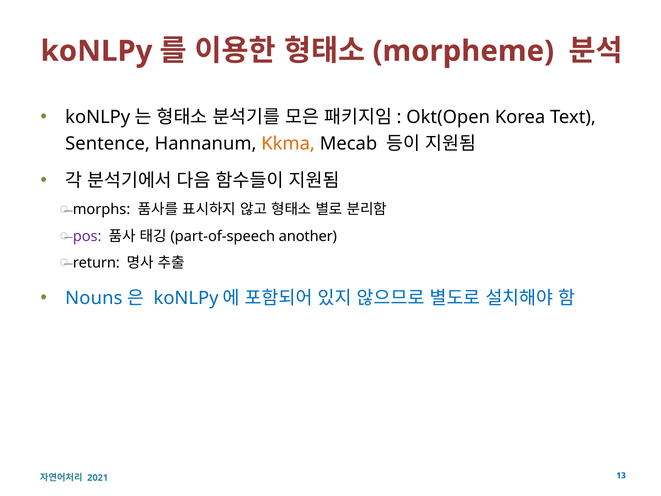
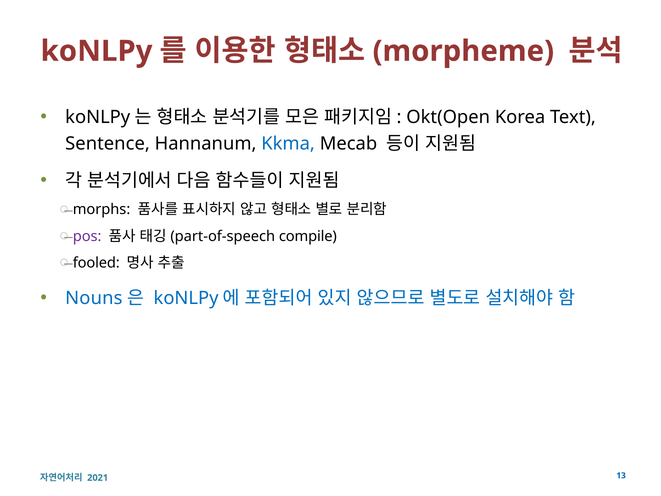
Kkma colour: orange -> blue (288, 143)
another: another -> compile (308, 236)
return: return -> fooled (96, 263)
